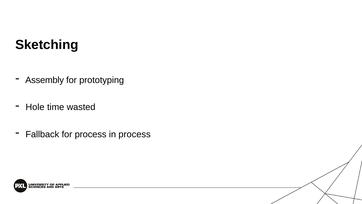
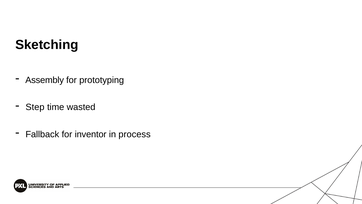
Hole: Hole -> Step (35, 107)
for process: process -> inventor (91, 134)
